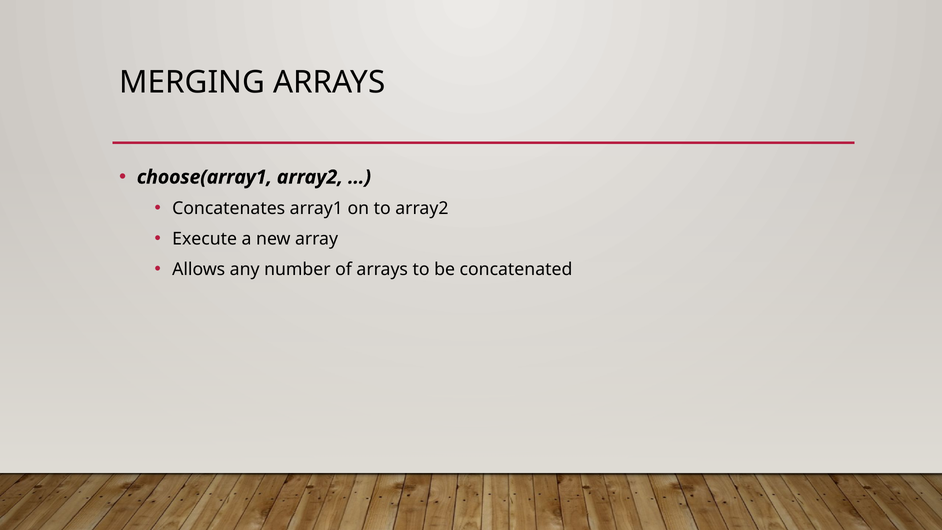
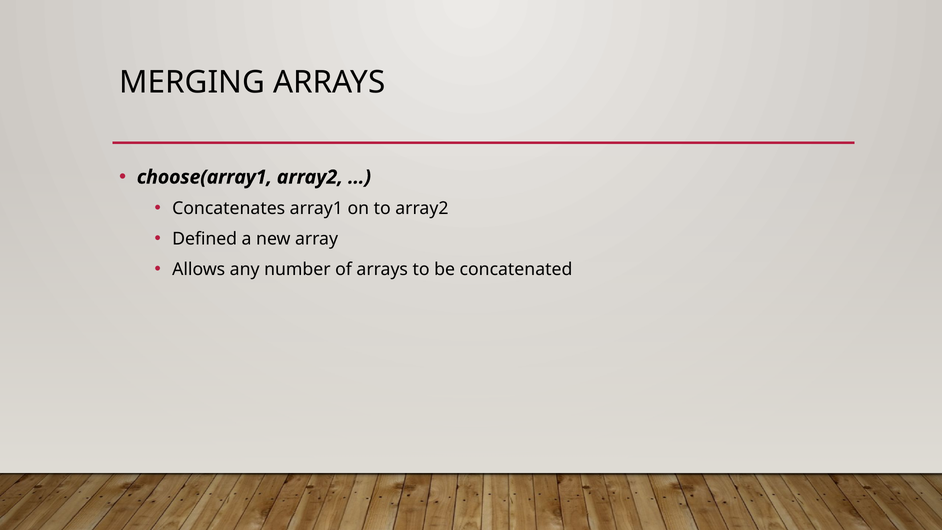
Execute: Execute -> Defined (205, 239)
